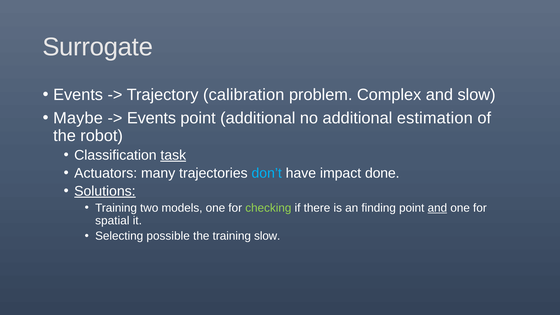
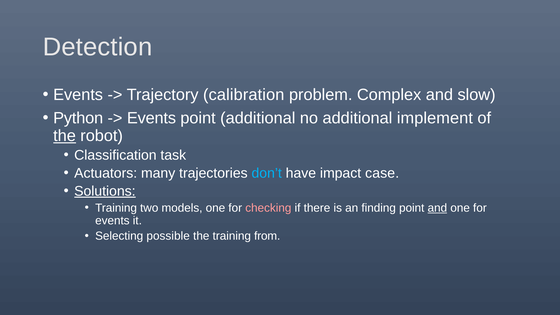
Surrogate: Surrogate -> Detection (98, 47)
Maybe: Maybe -> Python (78, 118)
estimation: estimation -> implement (435, 118)
the underline: none -> present (65, 136)
task underline: present -> none (173, 155)
done: done -> case (382, 173)
checking colour: light green -> pink (268, 208)
spatial: spatial -> events (112, 221)
training slow: slow -> from (267, 236)
